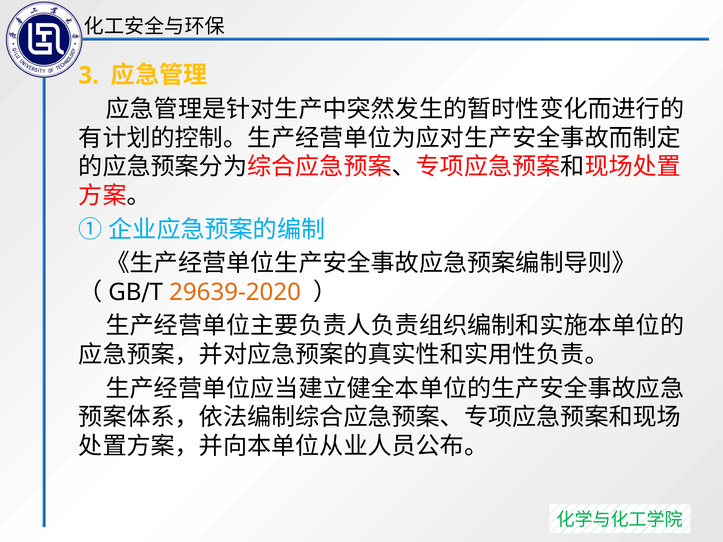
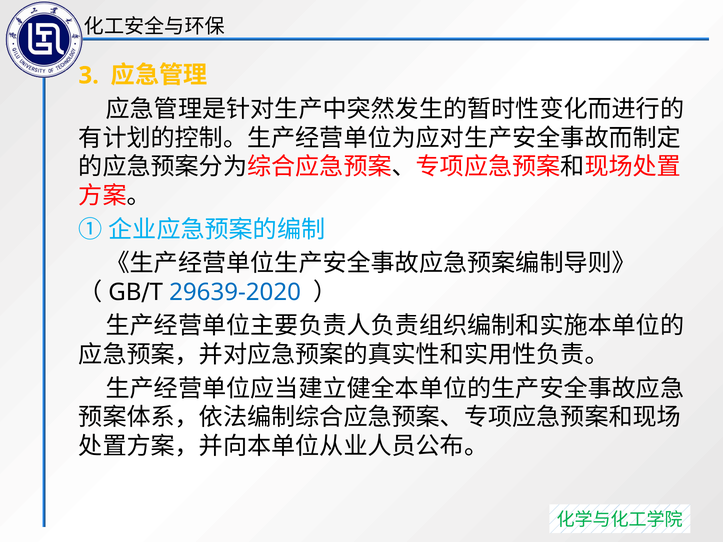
29639-2020 colour: orange -> blue (235, 292)
